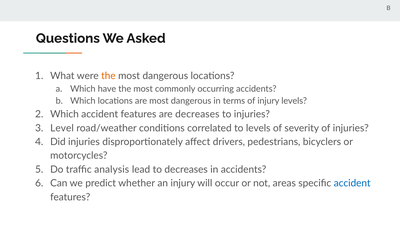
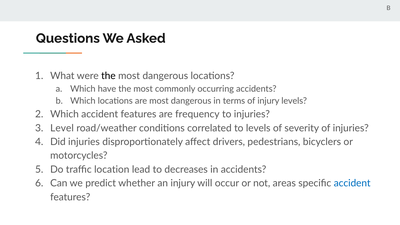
the colour: orange -> black (108, 76)
are decreases: decreases -> frequency (197, 114)
analysis: analysis -> location (112, 169)
